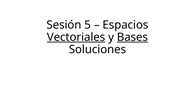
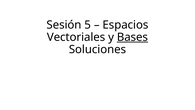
Vectoriales underline: present -> none (76, 37)
